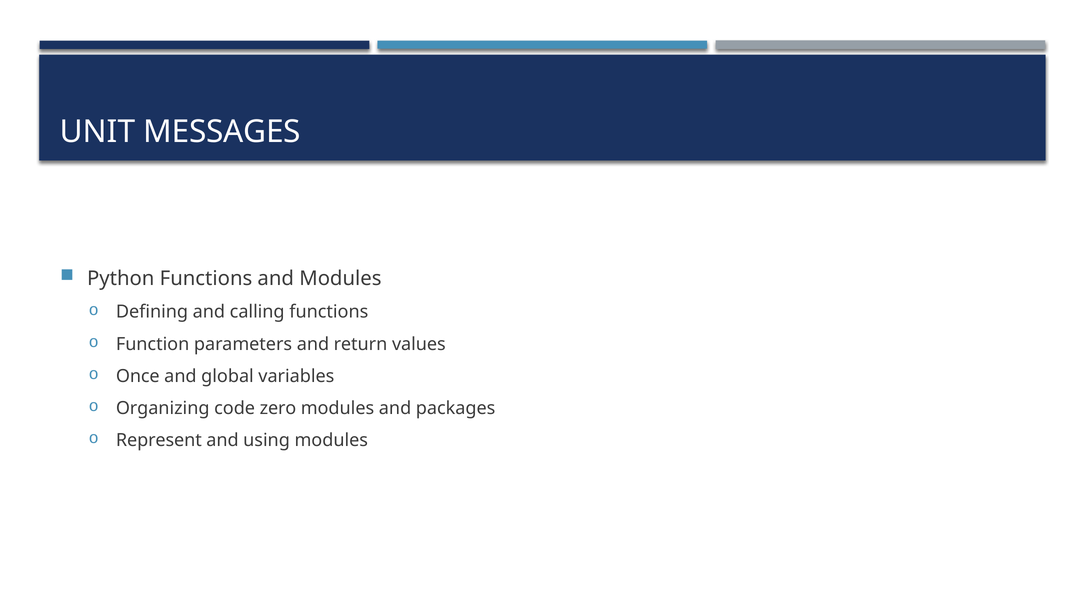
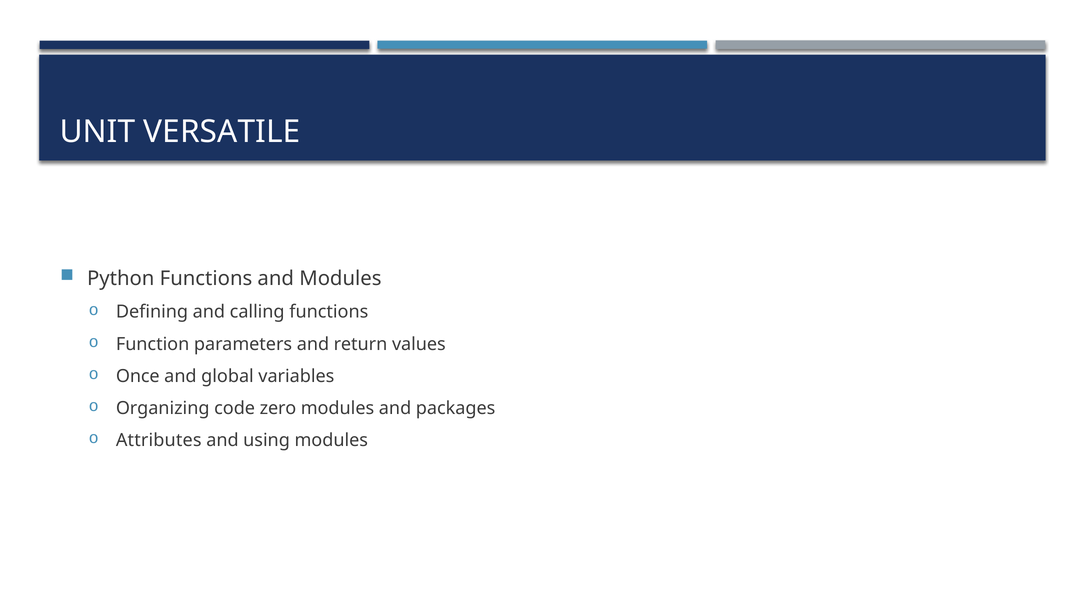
MESSAGES: MESSAGES -> VERSATILE (222, 132)
Represent: Represent -> Attributes (159, 441)
